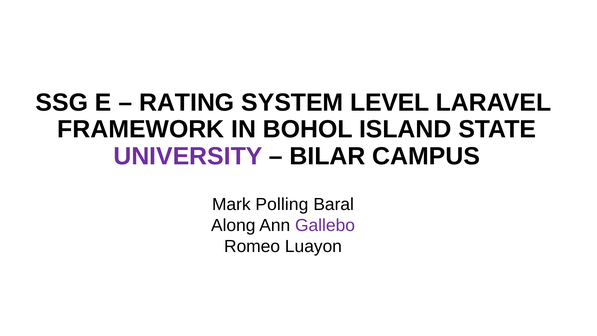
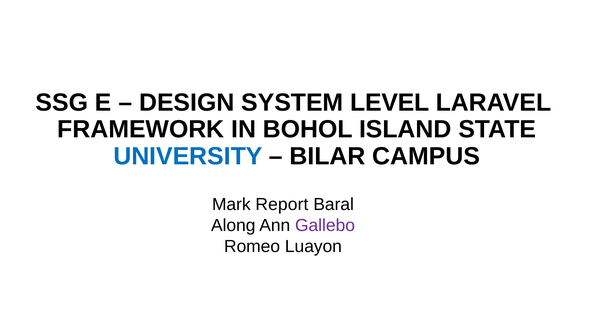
RATING: RATING -> DESIGN (187, 102)
UNIVERSITY colour: purple -> blue (188, 156)
Polling: Polling -> Report (282, 204)
